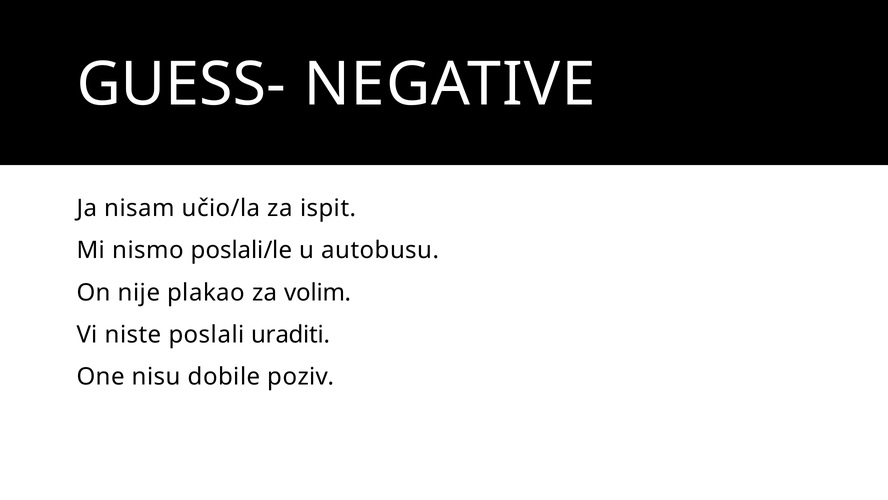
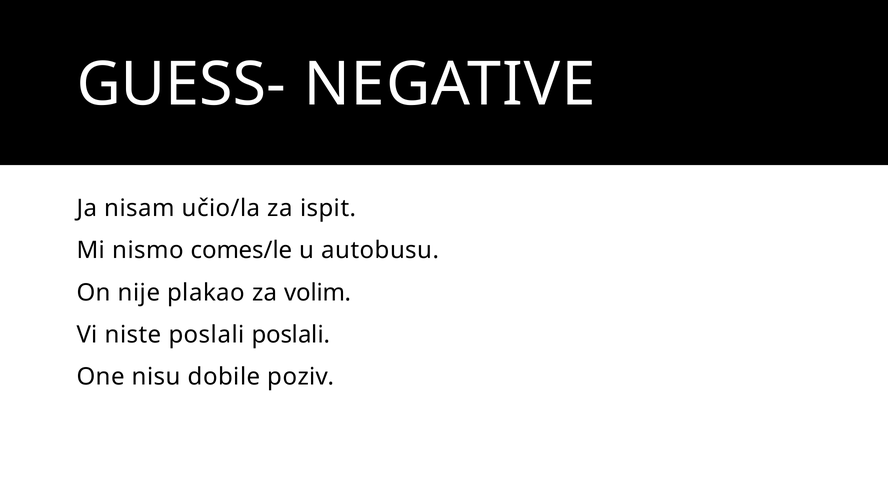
poslali/le: poslali/le -> comes/le (242, 250)
poslali uraditi: uraditi -> poslali (291, 334)
